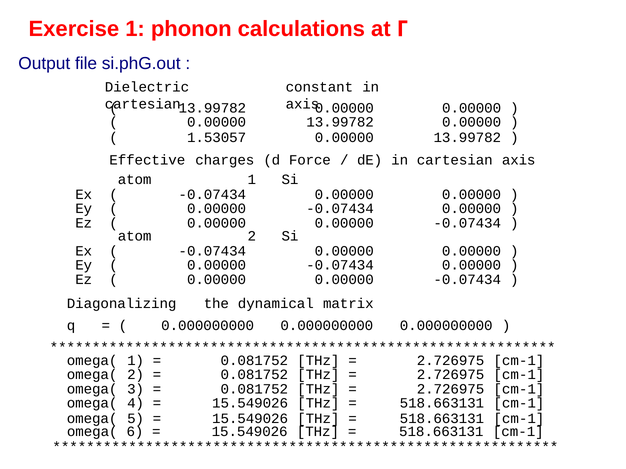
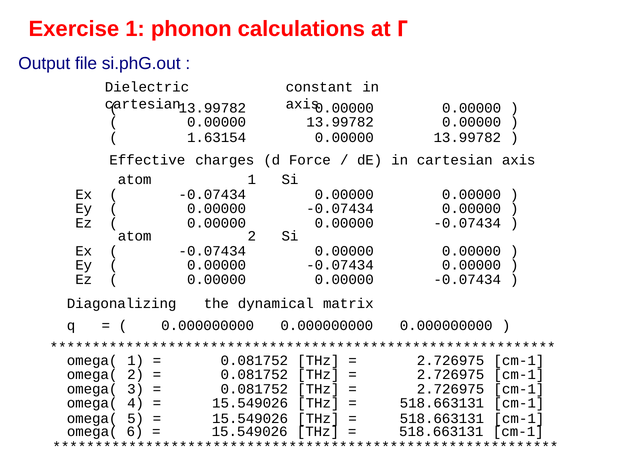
1.53057: 1.53057 -> 1.63154 (217, 138)
